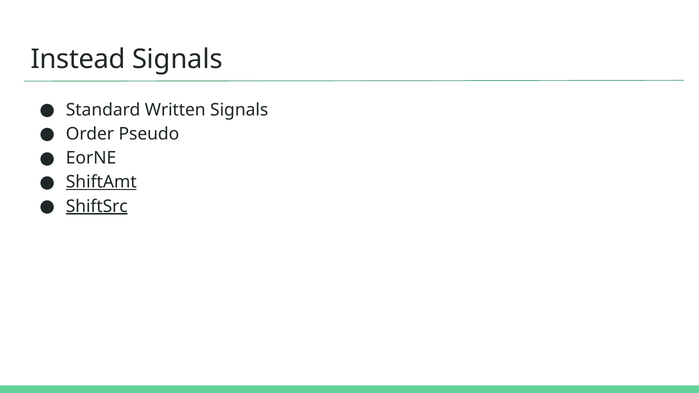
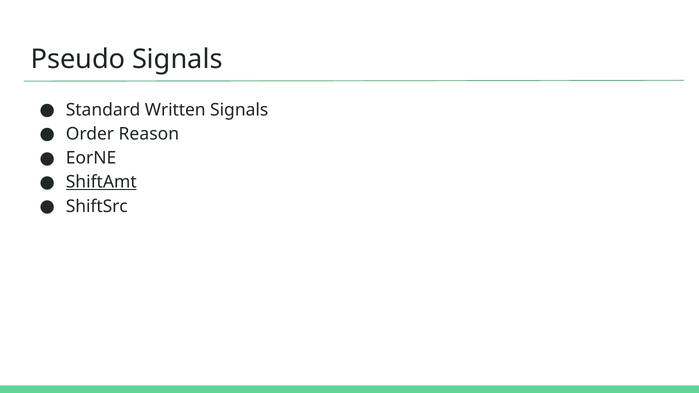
Instead: Instead -> Pseudo (78, 59)
Pseudo: Pseudo -> Reason (149, 134)
ShiftSrc underline: present -> none (97, 206)
